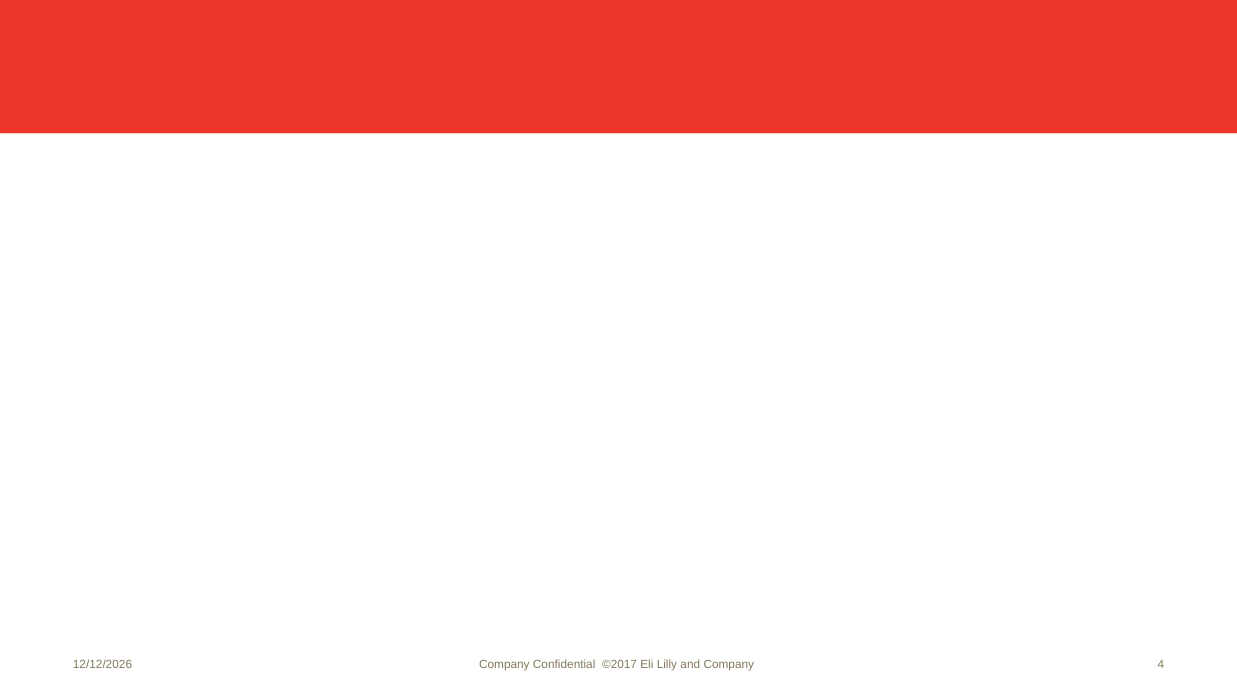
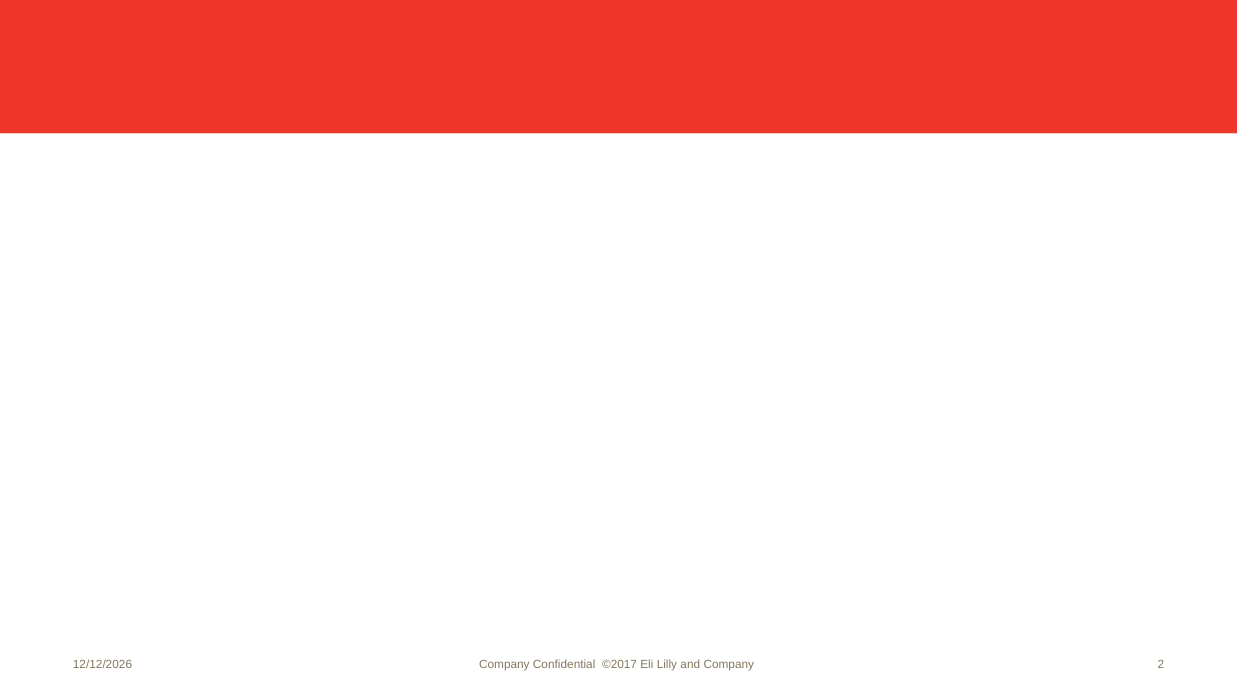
4: 4 -> 2 (1161, 664)
